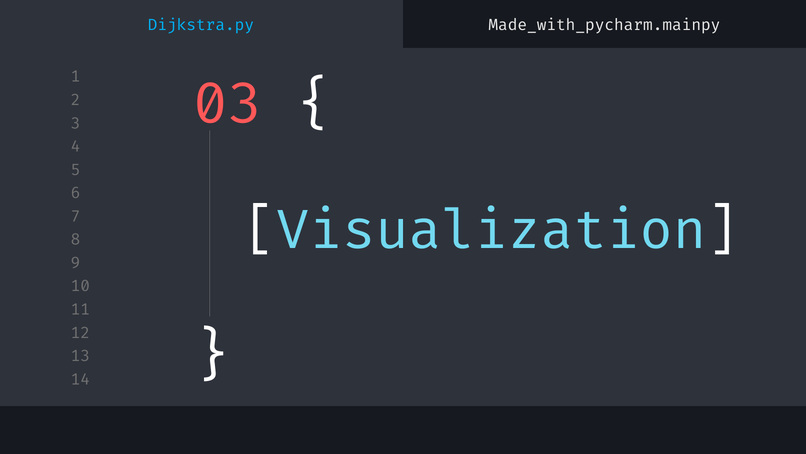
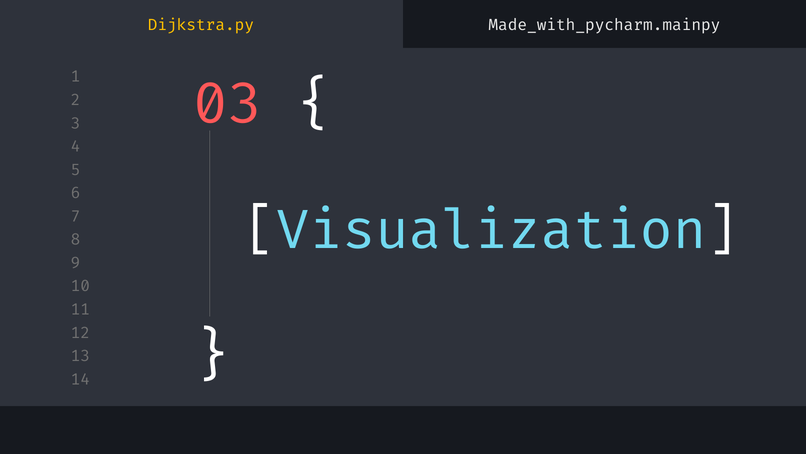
Dijkstra.py colour: light blue -> yellow (201, 25)
